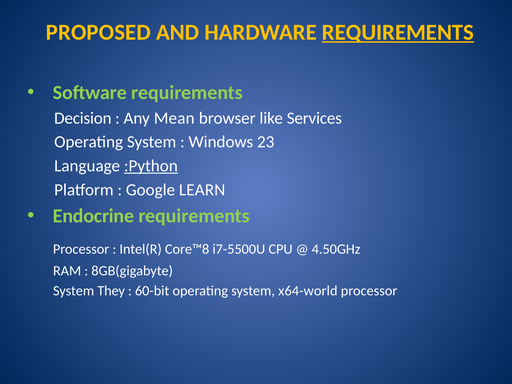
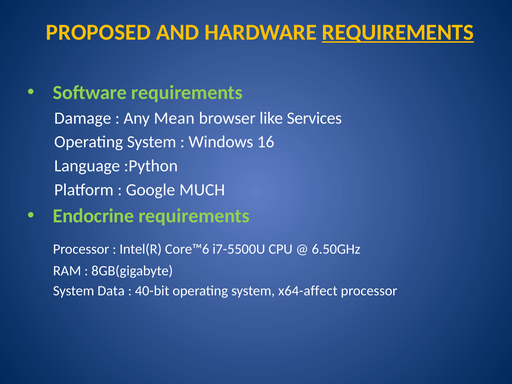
Decision: Decision -> Damage (83, 118)
23: 23 -> 16 (266, 142)
:Python underline: present -> none (151, 166)
LEARN: LEARN -> MUCH (202, 190)
Core™8: Core™8 -> Core™6 (187, 249)
4.50GHz: 4.50GHz -> 6.50GHz (336, 249)
They: They -> Data (111, 291)
60-bit: 60-bit -> 40-bit (152, 291)
x64-world: x64-world -> x64-affect (308, 291)
